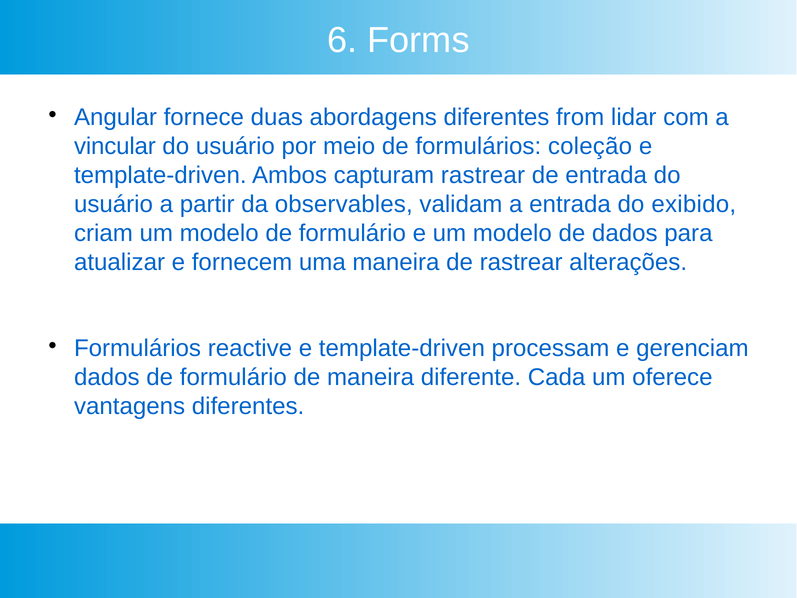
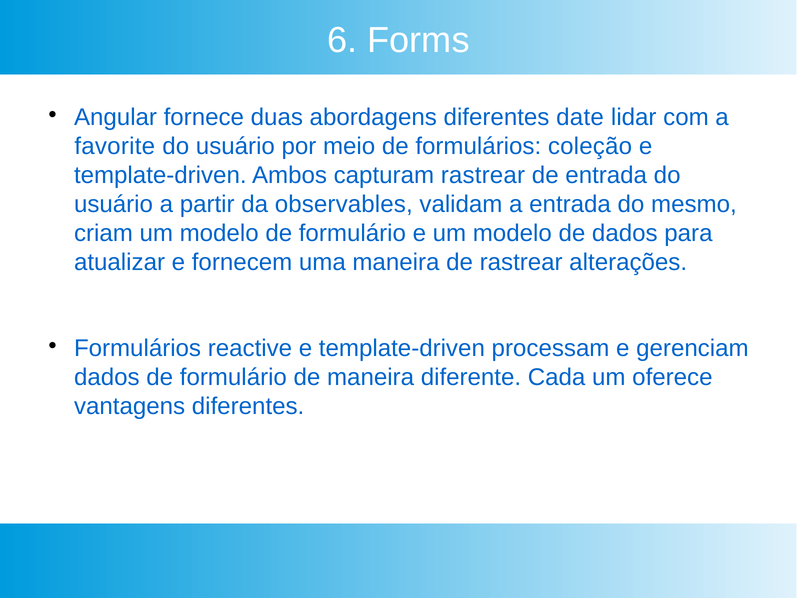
from: from -> date (580, 117)
vincular: vincular -> favorite (115, 146)
exibido: exibido -> mesmo (694, 204)
